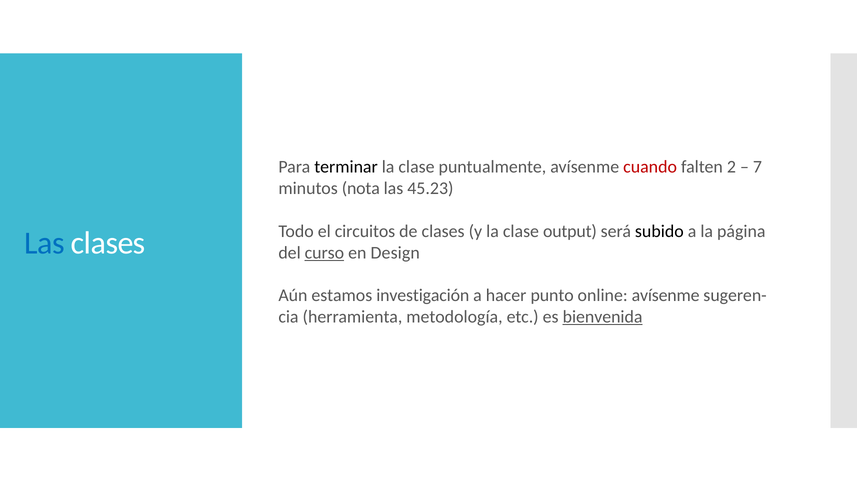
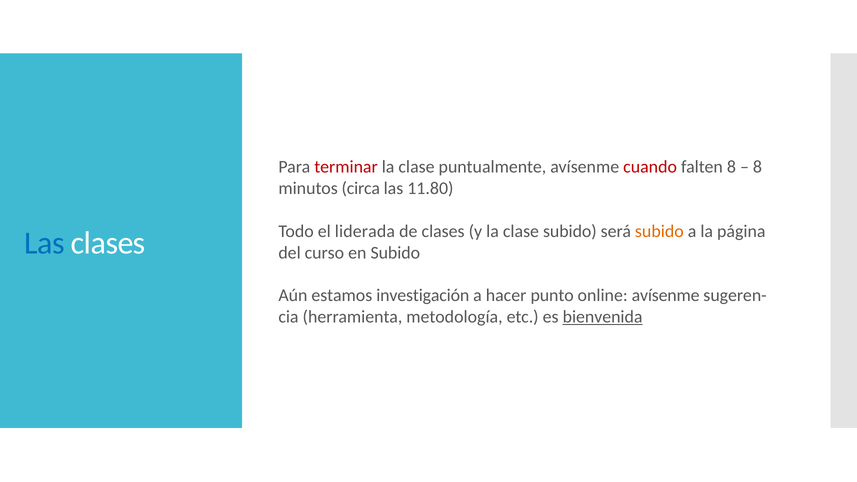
terminar colour: black -> red (346, 167)
falten 2: 2 -> 8 (731, 167)
7: 7 -> 8 (757, 167)
nota: nota -> circa (361, 188)
45.23: 45.23 -> 11.80 (430, 188)
circuitos: circuitos -> liderada (365, 231)
clase output: output -> subido (570, 231)
subido colour: black -> orange (659, 231)
curso underline: present -> none (324, 253)
en Design: Design -> Subido (395, 253)
